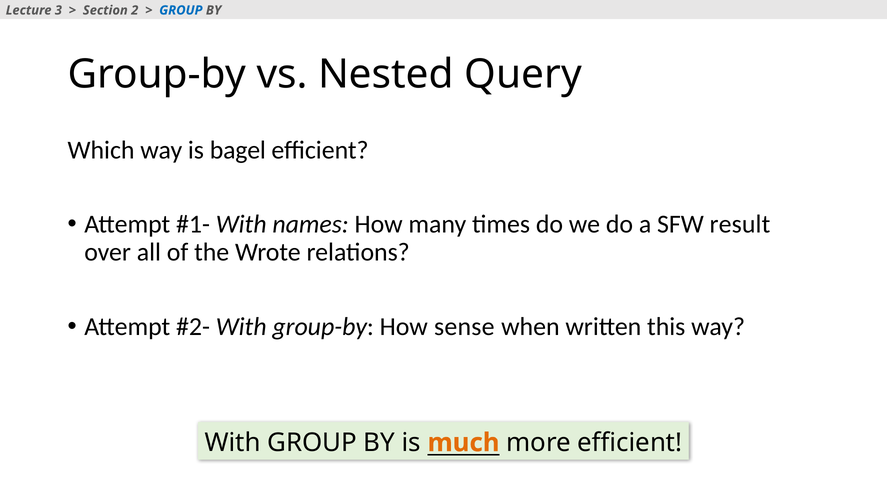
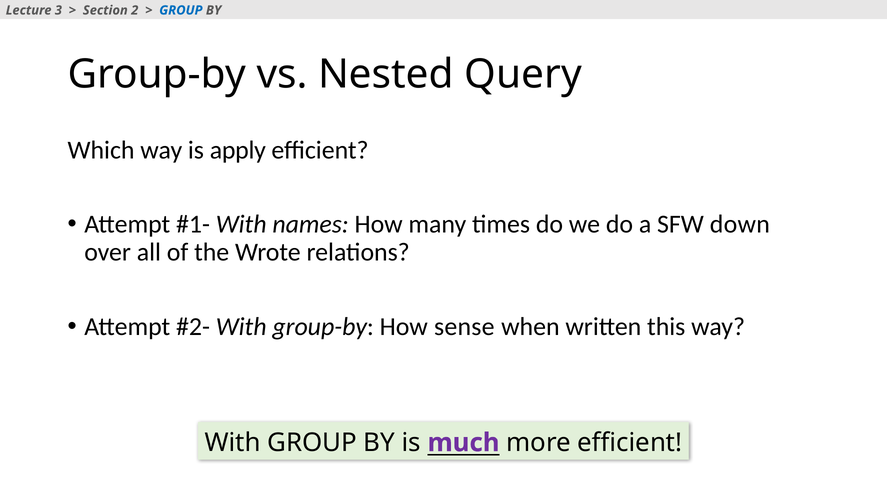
bagel: bagel -> apply (238, 150)
result: result -> down (740, 224)
much colour: orange -> purple (464, 443)
